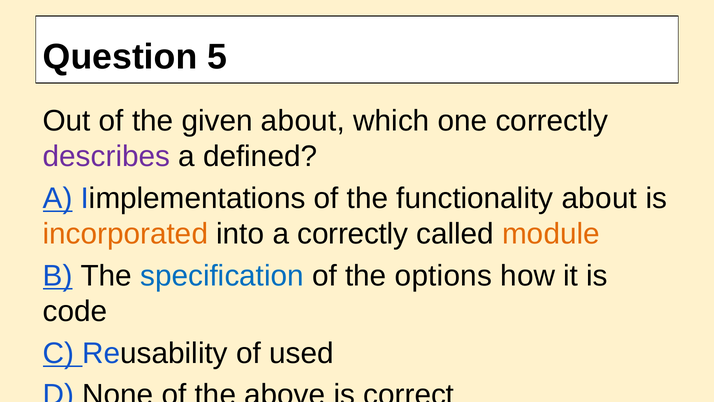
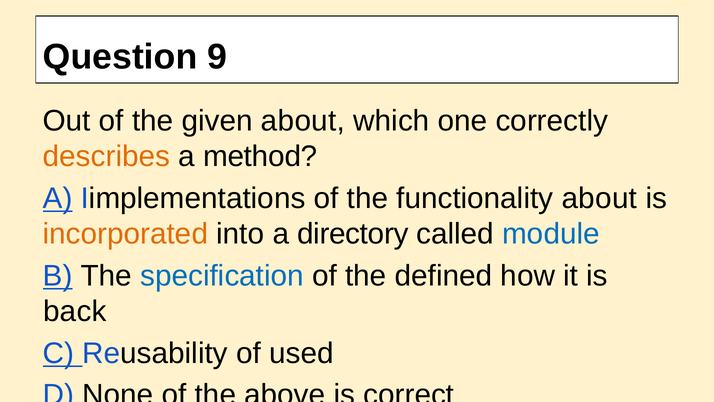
5: 5 -> 9 (217, 57)
describes colour: purple -> orange (106, 156)
defined: defined -> method (260, 156)
a correctly: correctly -> directory (353, 234)
module colour: orange -> blue (551, 234)
options: options -> defined (444, 276)
code: code -> back (75, 311)
